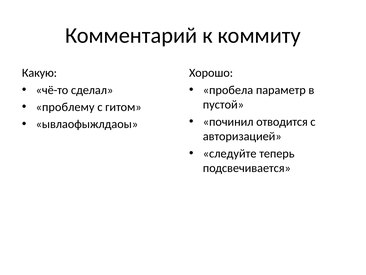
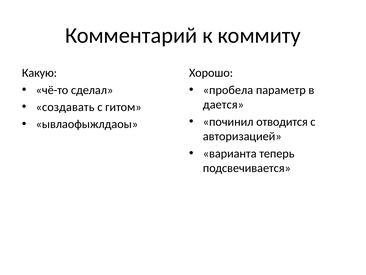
пустой: пустой -> дается (223, 104)
проблему: проблему -> создавать (65, 107)
следуйте: следуйте -> варианта (230, 153)
